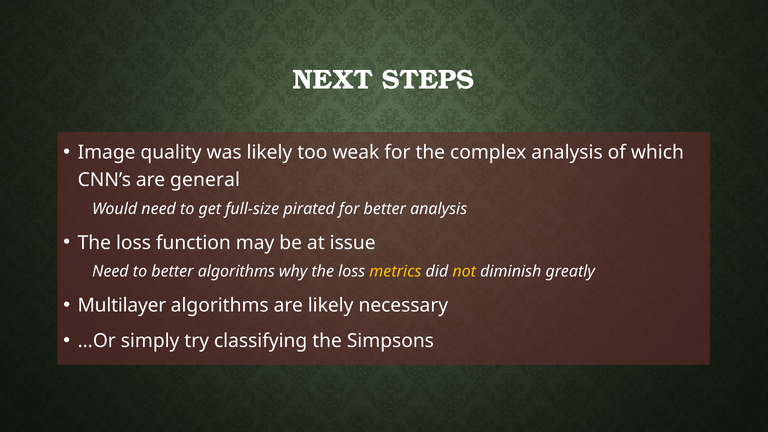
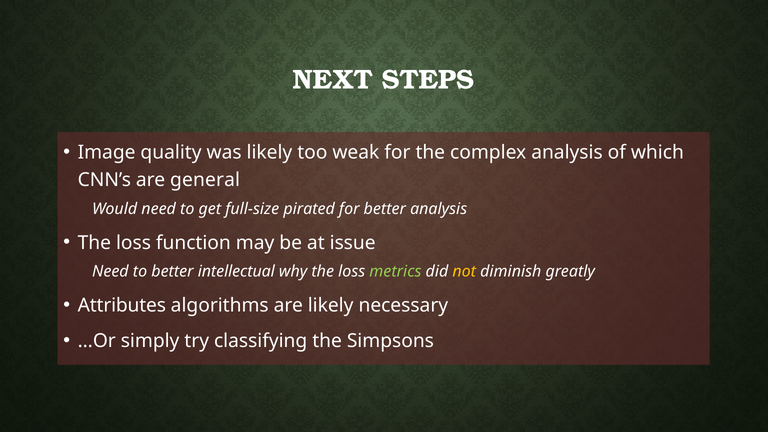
better algorithms: algorithms -> intellectual (236, 271)
metrics colour: yellow -> light green (395, 271)
Multilayer: Multilayer -> Attributes (122, 305)
